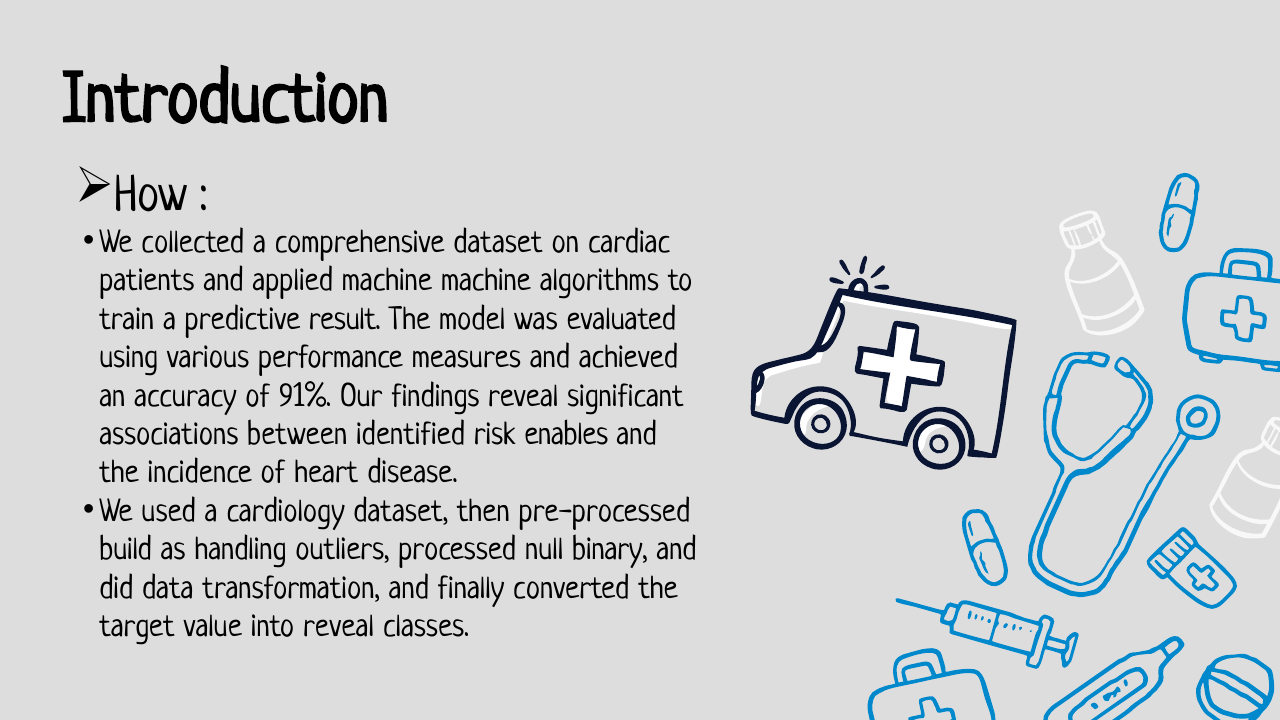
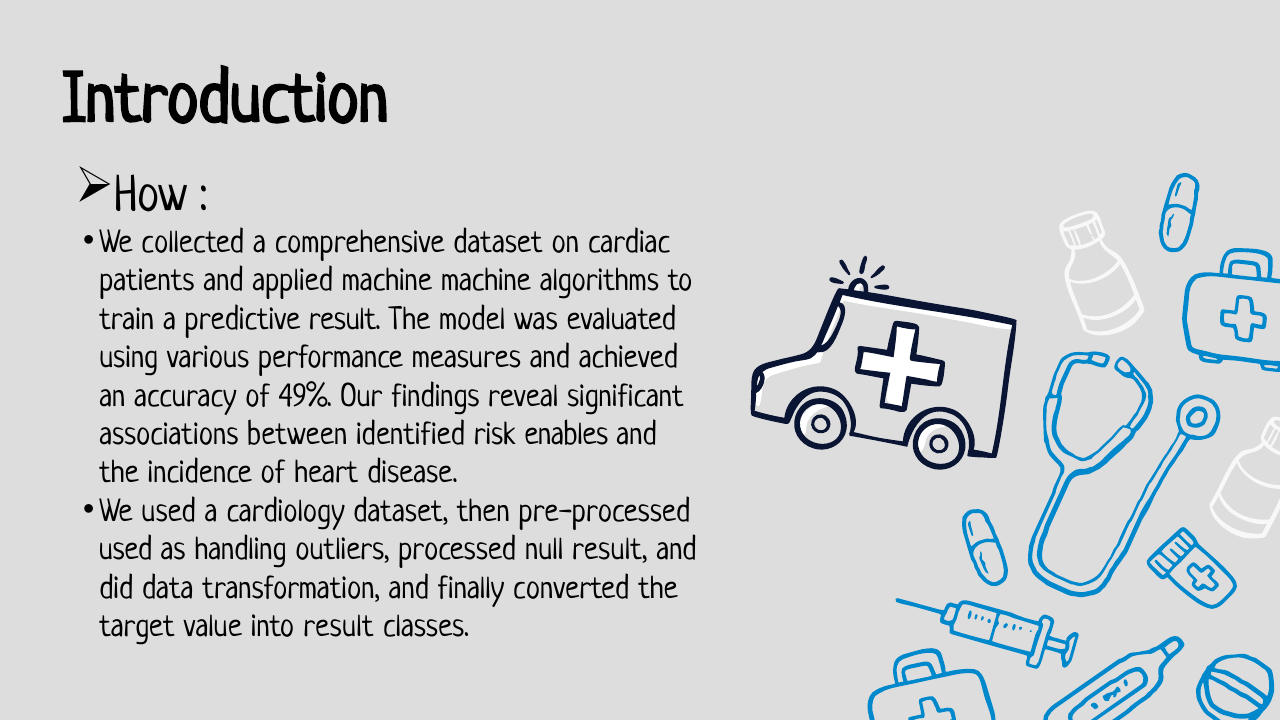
91%: 91% -> 49% (305, 396)
build: build -> used (126, 549)
null binary: binary -> result (610, 549)
into reveal: reveal -> result (339, 626)
